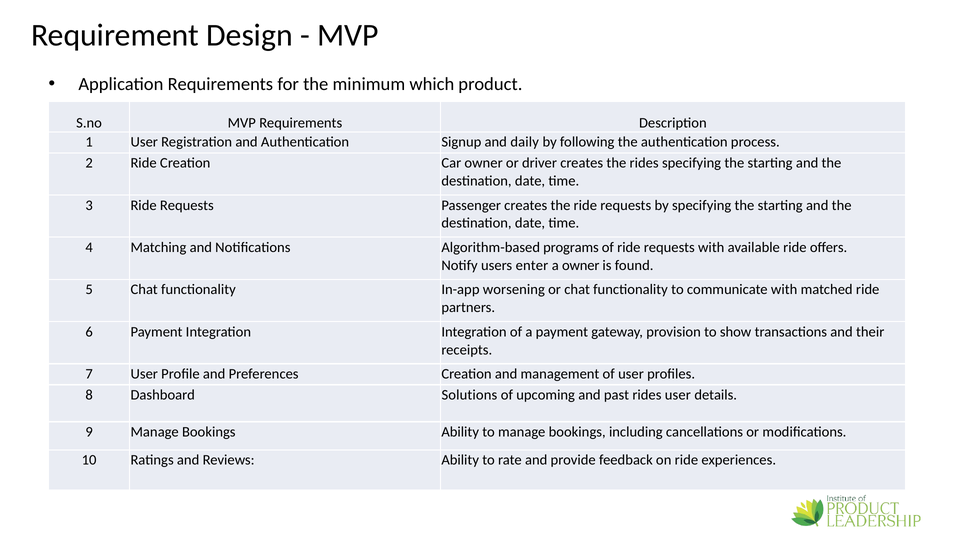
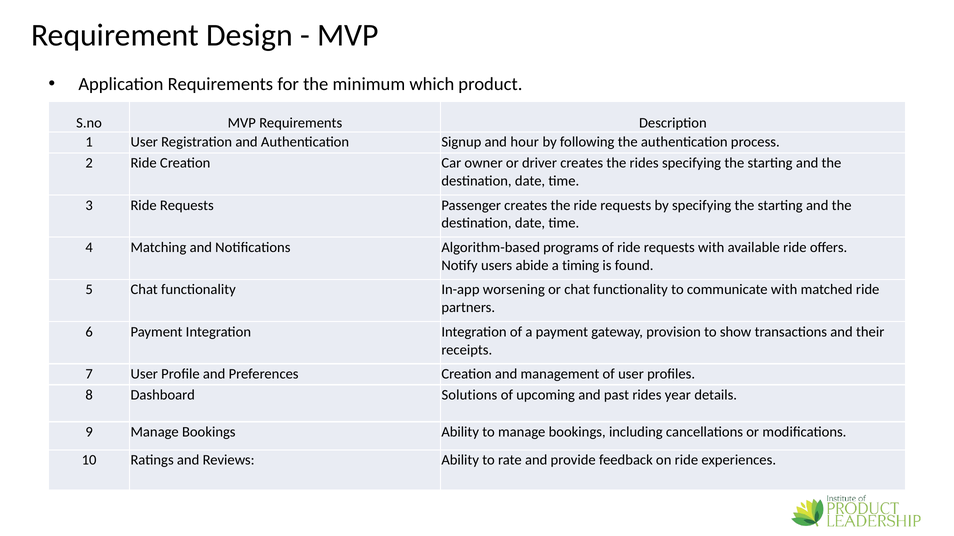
daily: daily -> hour (525, 142)
enter: enter -> abide (532, 266)
a owner: owner -> timing (581, 266)
rides user: user -> year (678, 395)
